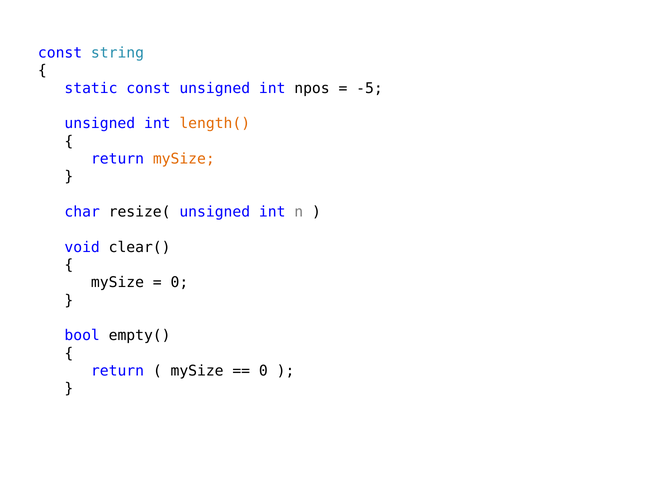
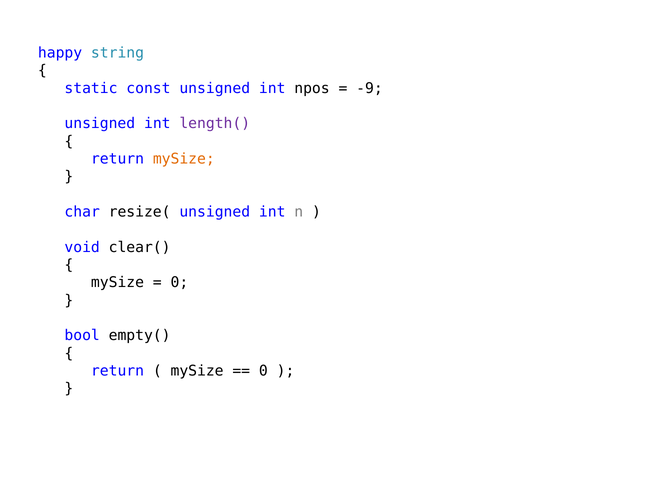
const: const -> happy (60, 53)
-5: -5 -> -9 (369, 88)
length( colour: orange -> purple (215, 124)
